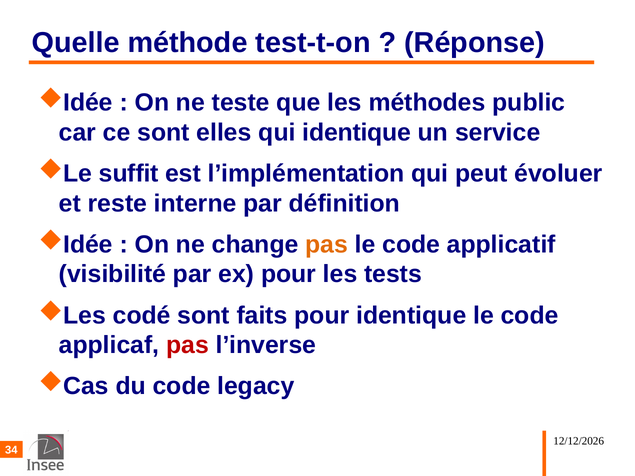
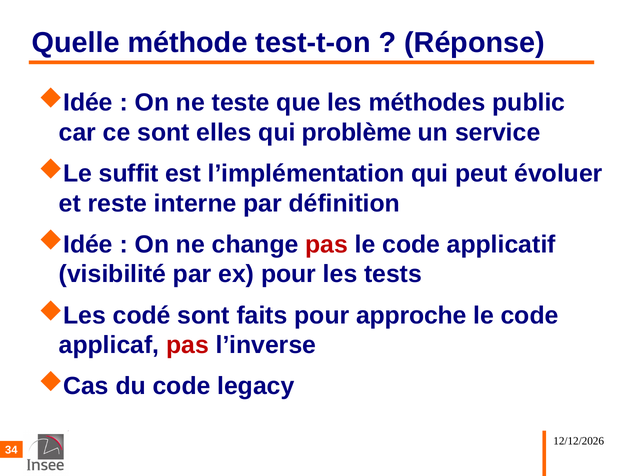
qui identique: identique -> problème (357, 133)
pas colour: orange -> red (327, 245)
pour identique: identique -> approche (411, 315)
